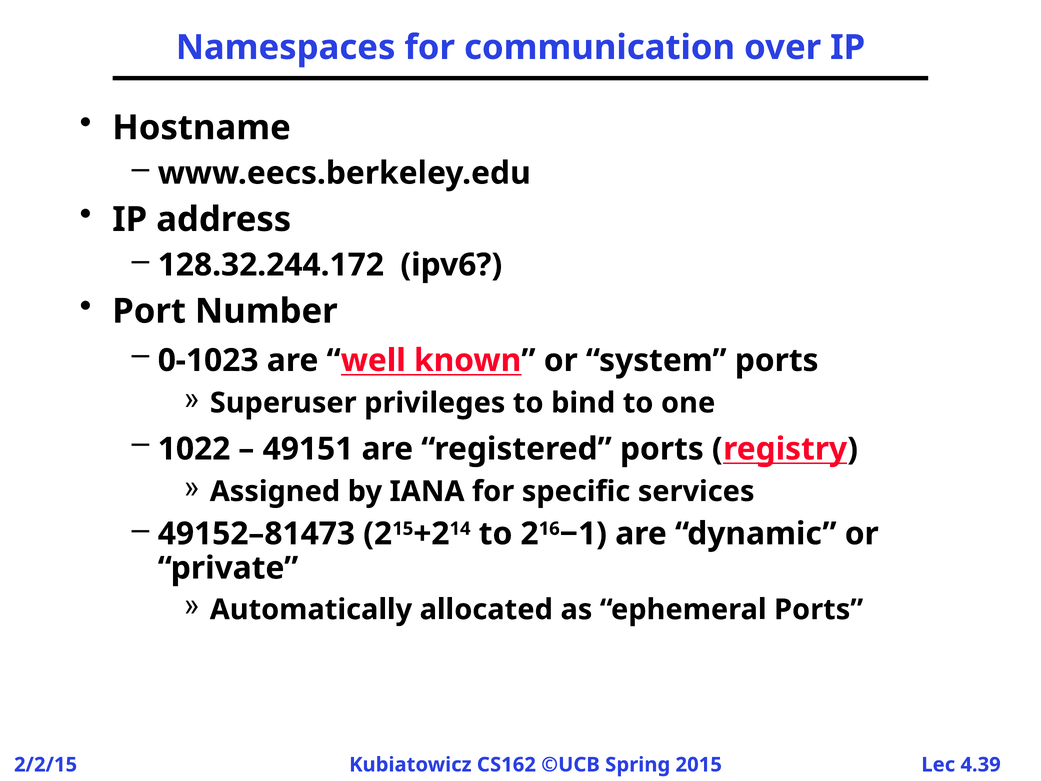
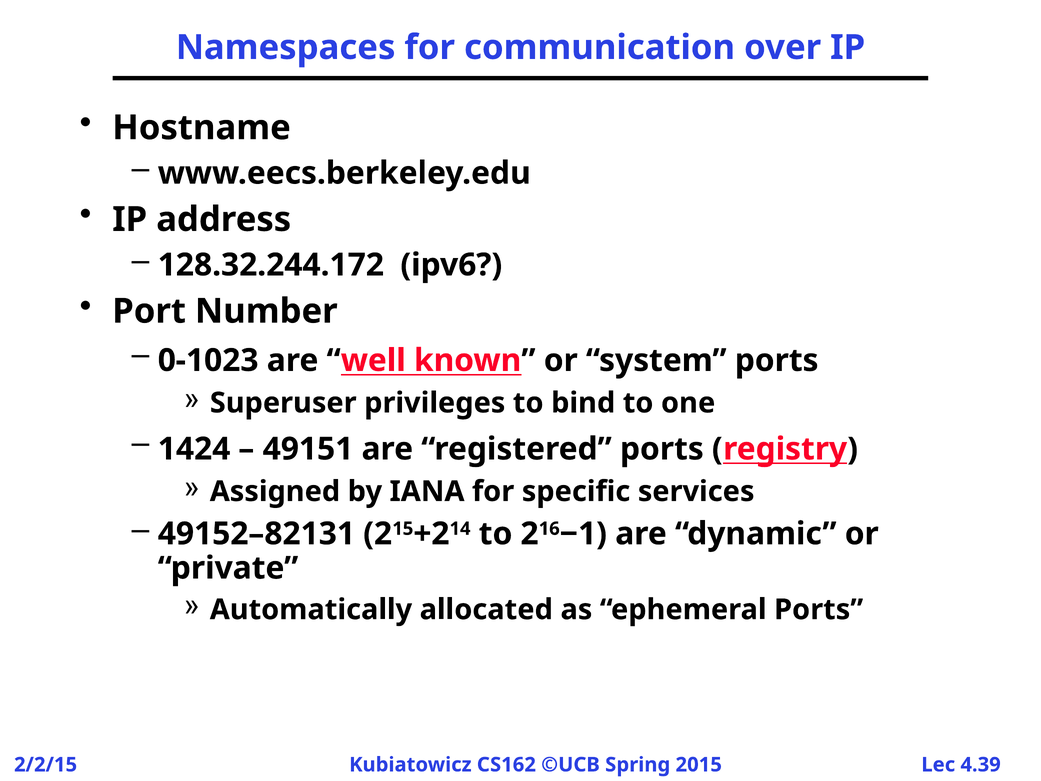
1022: 1022 -> 1424 (194, 449)
49152–81473: 49152–81473 -> 49152–82131 (256, 534)
